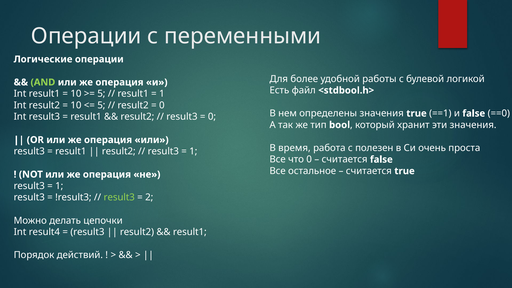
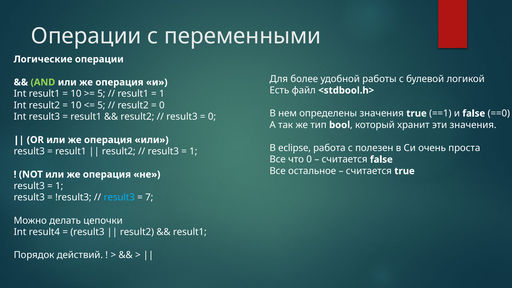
время: время -> eclipse (295, 148)
result3 colour: light green -> light blue (119, 197)
2: 2 -> 7 (149, 197)
